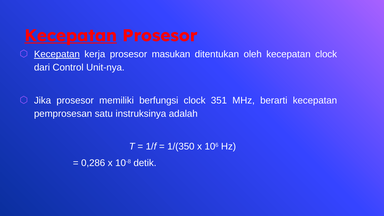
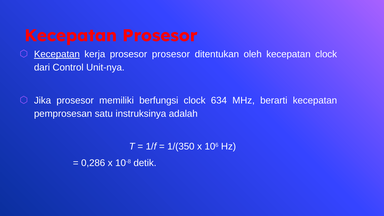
Kecepatan underline: present -> none (71, 36)
prosesor masukan: masukan -> prosesor (171, 54)
351: 351 -> 634 (219, 100)
